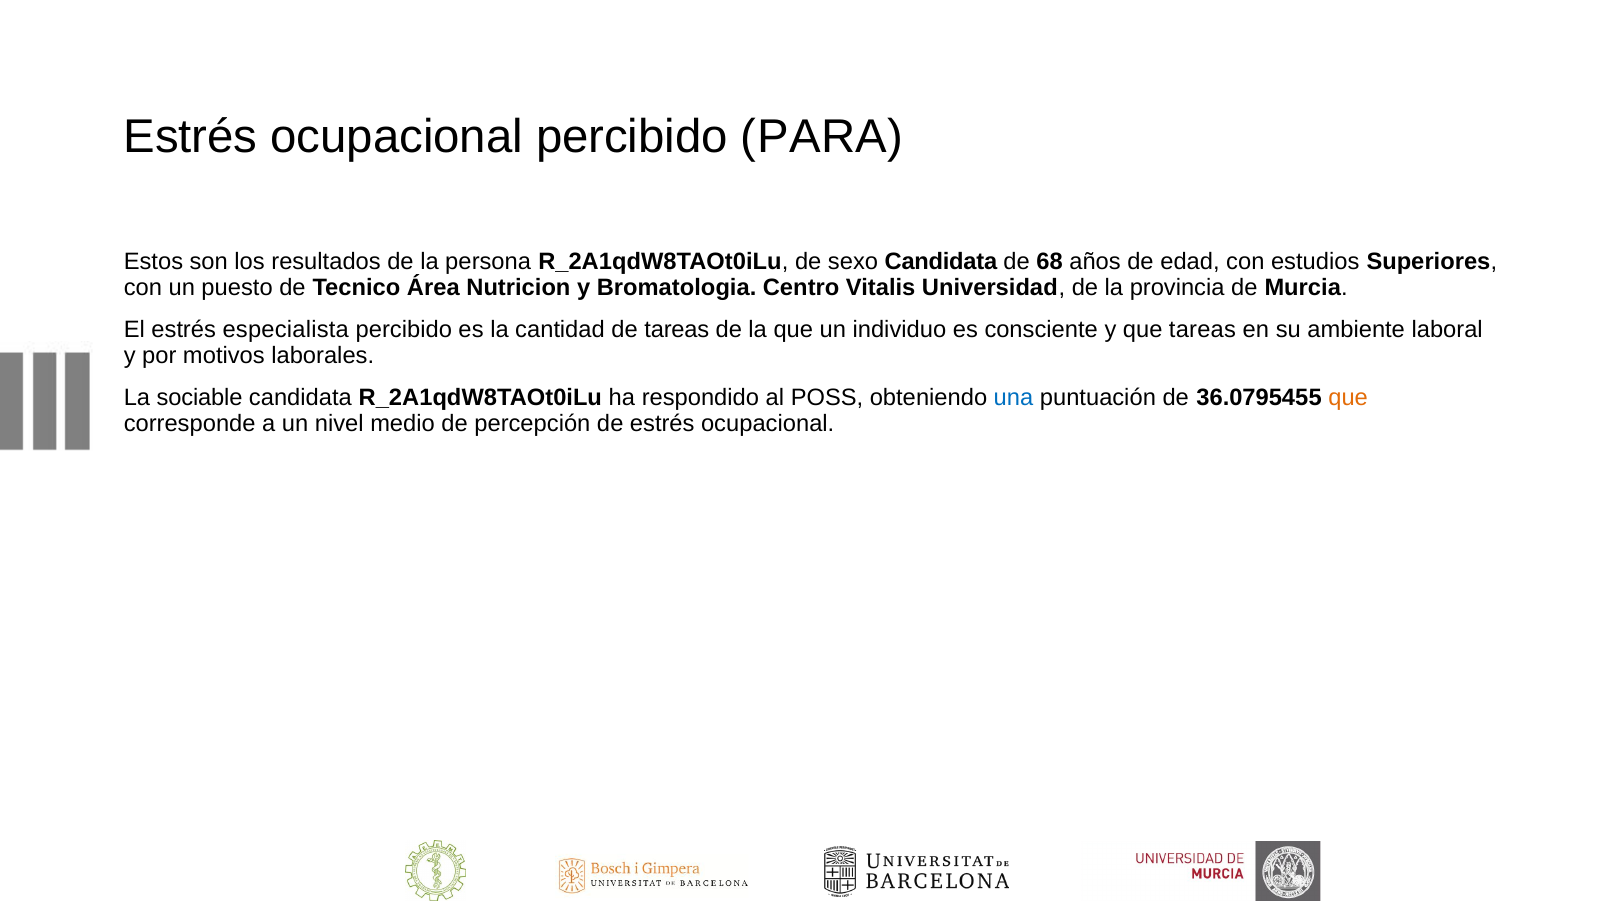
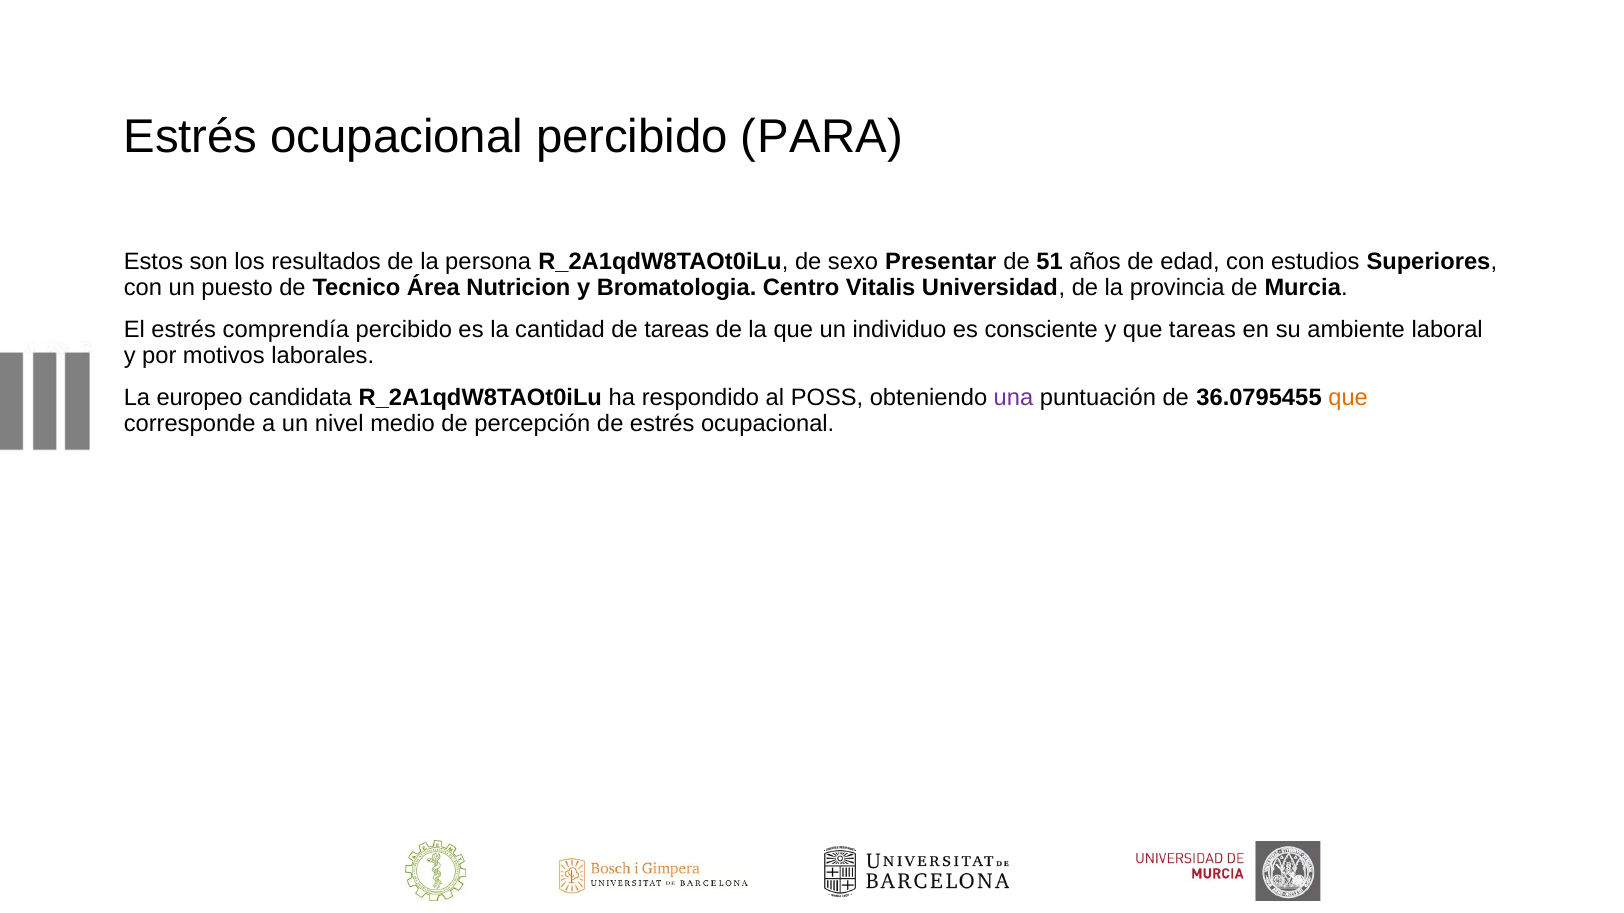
sexo Candidata: Candidata -> Presentar (941, 262)
68: 68 -> 51 (1050, 262)
especialista: especialista -> comprendía (286, 330)
sociable: sociable -> europeo (200, 398)
una colour: blue -> purple (1014, 398)
